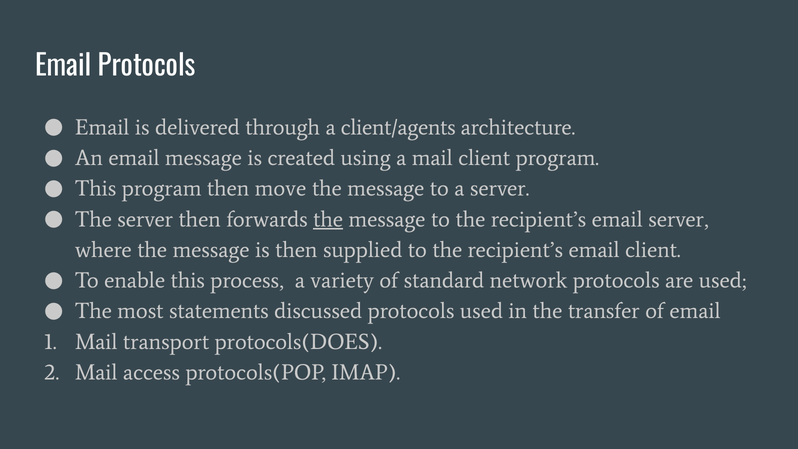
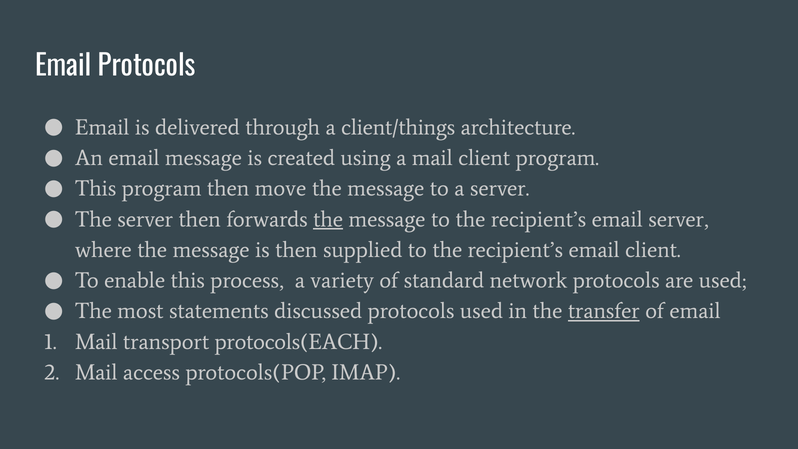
client/agents: client/agents -> client/things (398, 127)
transfer underline: none -> present (604, 311)
protocols(DOES: protocols(DOES -> protocols(EACH (298, 342)
